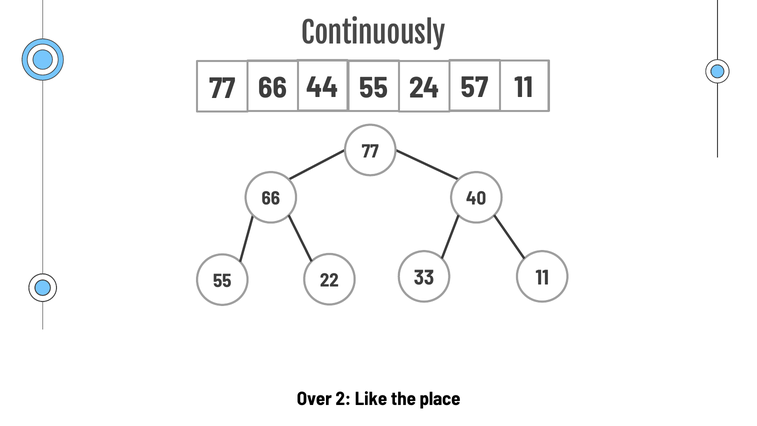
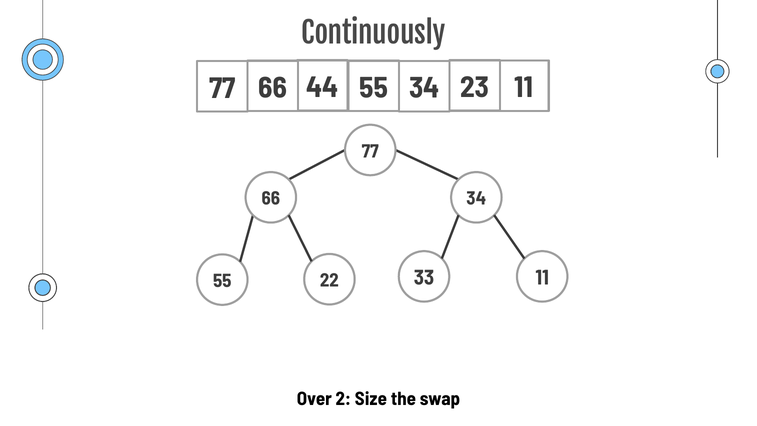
44 24: 24 -> 34 (424, 88)
57: 57 -> 23 (475, 88)
66 40: 40 -> 34 (476, 199)
Like: Like -> Size (371, 399)
place: place -> swap (440, 399)
